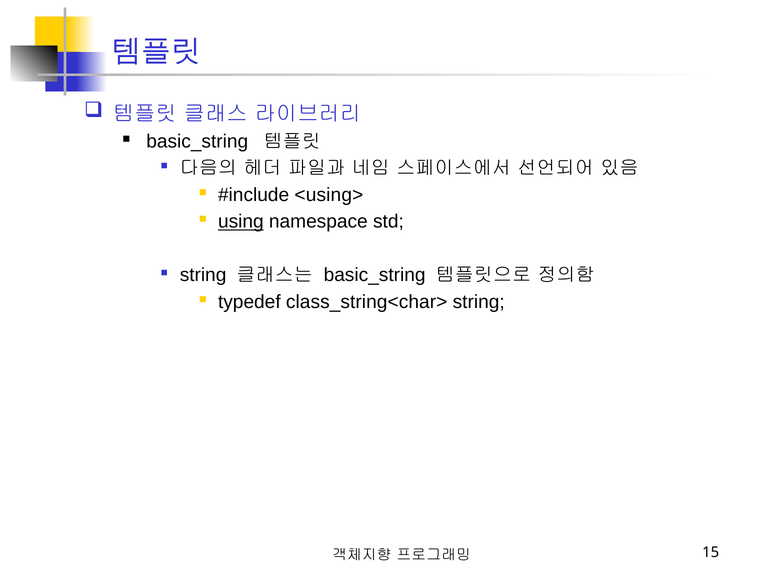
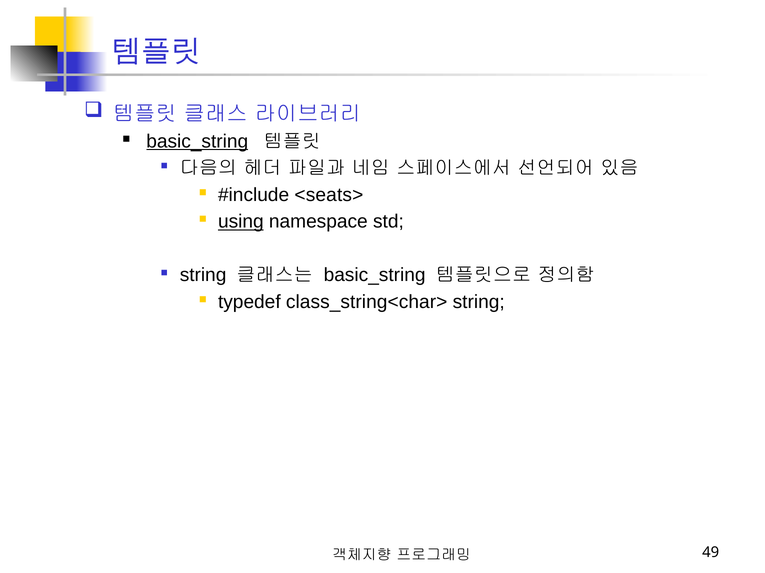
basic_string underline: none -> present (197, 142)
<using>: <using> -> <seats> (329, 195)
15: 15 -> 49 (711, 553)
